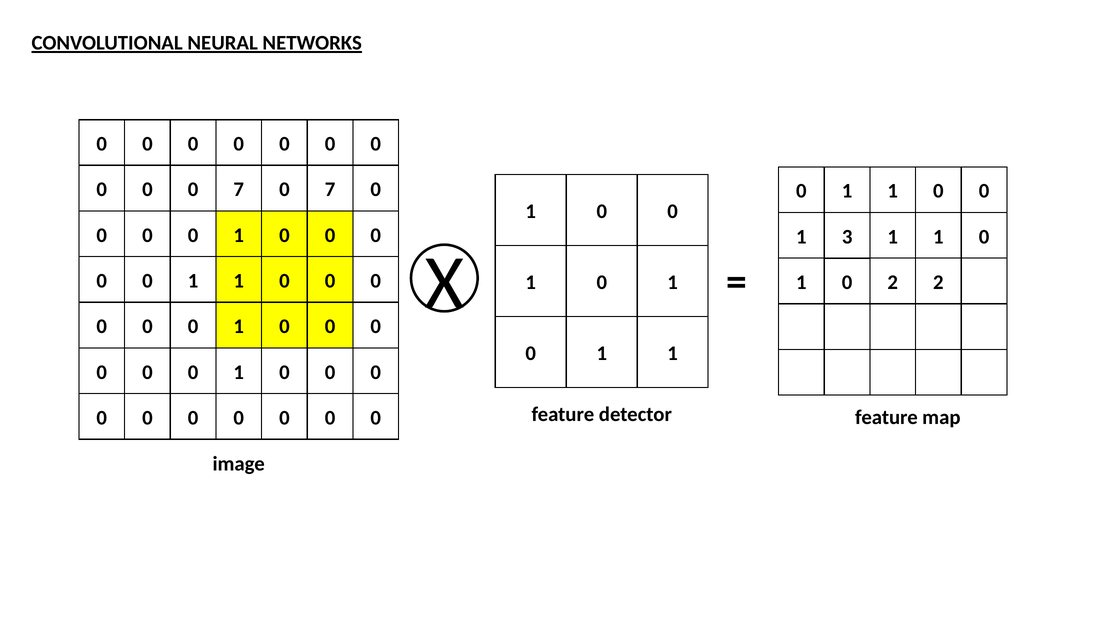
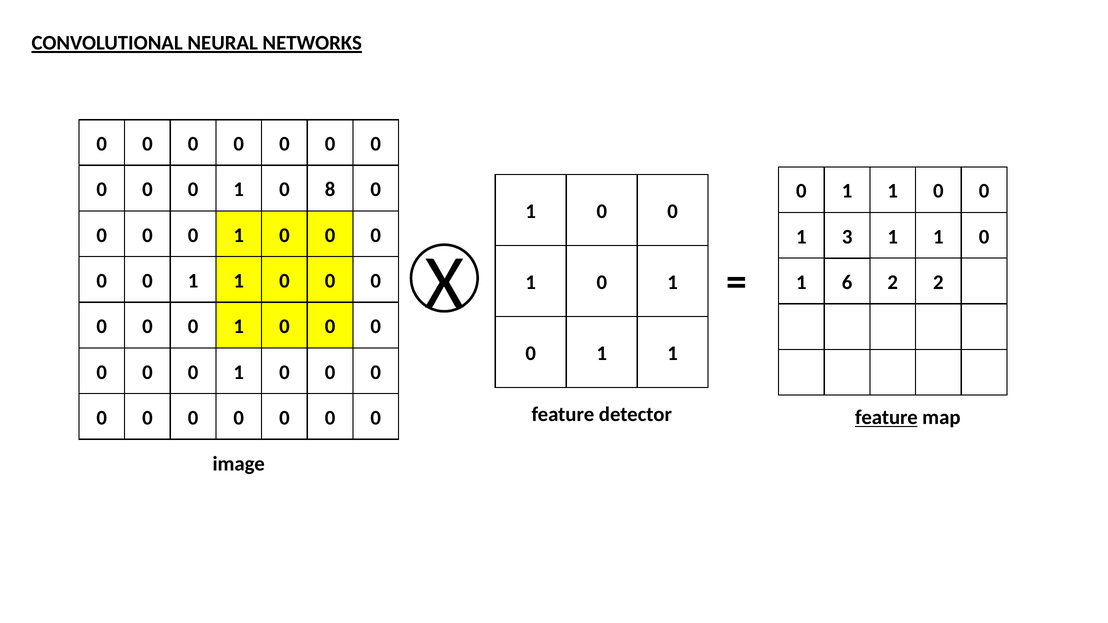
7: 7 -> 1 (239, 190)
7: 7 -> 8 (330, 190)
0: 0 -> 6 (847, 283)
feature underline: none -> present (886, 418)
